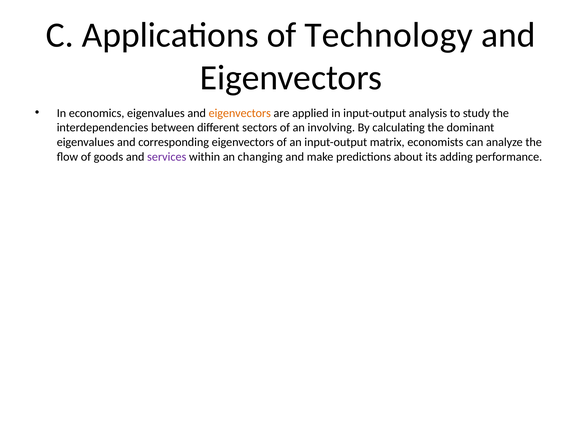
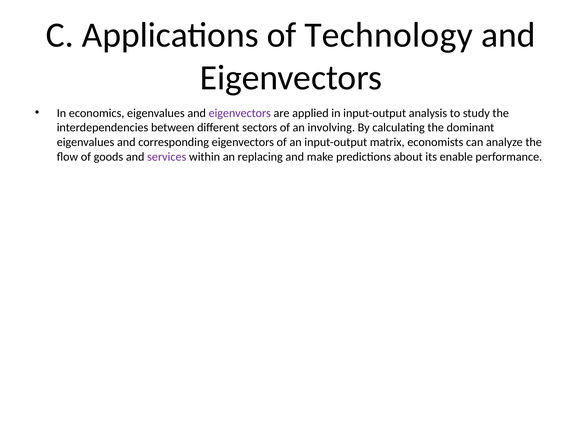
eigenvectors colour: orange -> purple (240, 113)
changing: changing -> replacing (260, 157)
adding: adding -> enable (456, 157)
